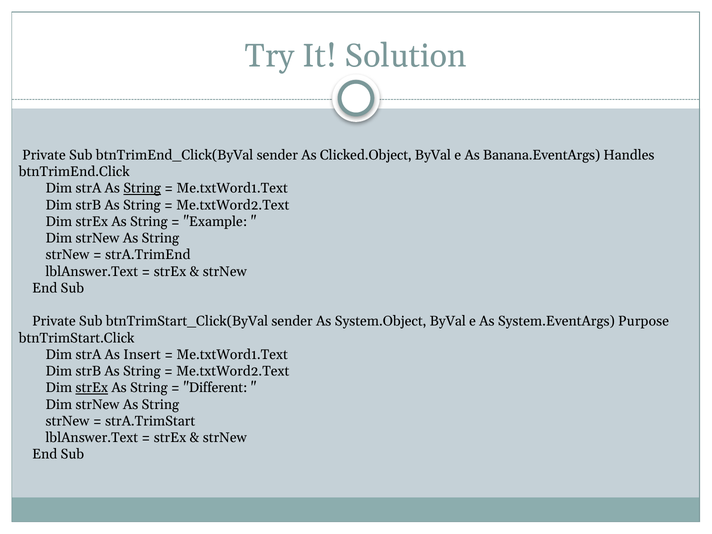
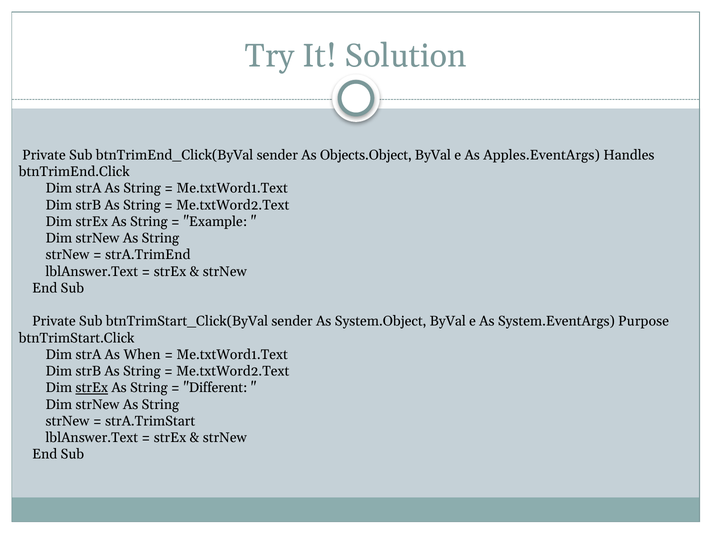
Clicked.Object: Clicked.Object -> Objects.Object (366, 155)
Banana.EventArgs: Banana.EventArgs -> Apples.EventArgs (542, 155)
String underline: present -> none (142, 188)
Insert: Insert -> When (142, 355)
